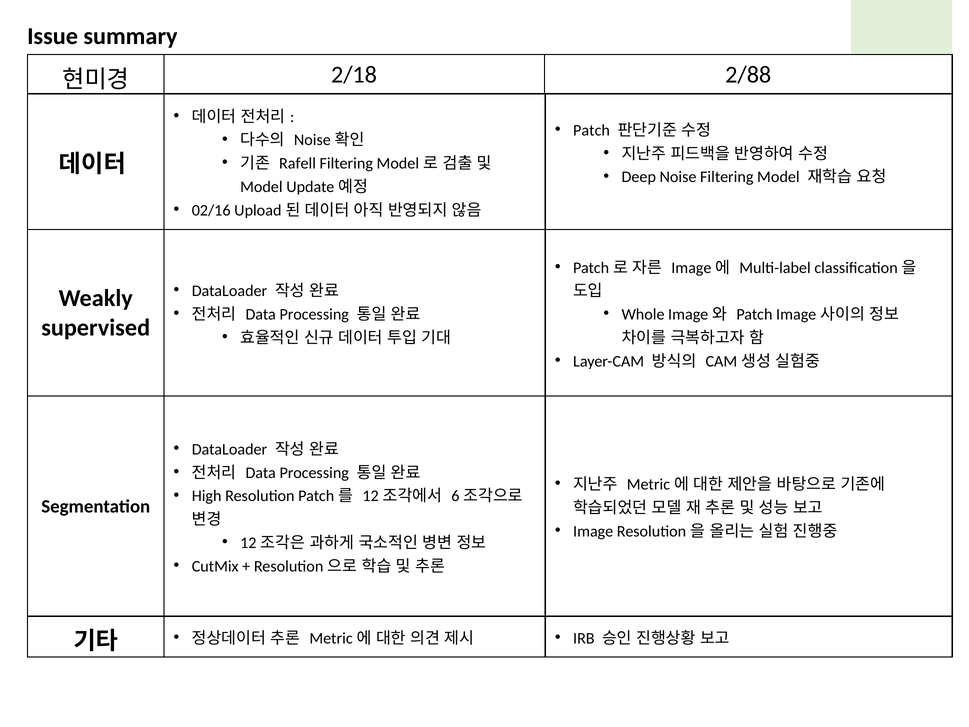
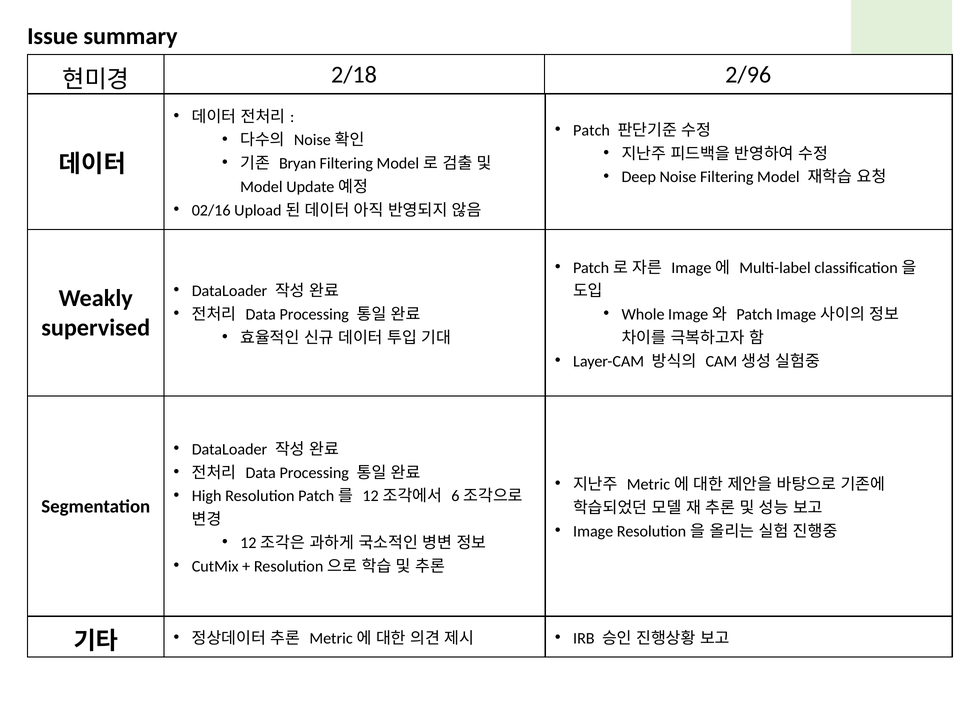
2/88: 2/88 -> 2/96 (748, 75)
Rafell: Rafell -> Bryan (298, 164)
